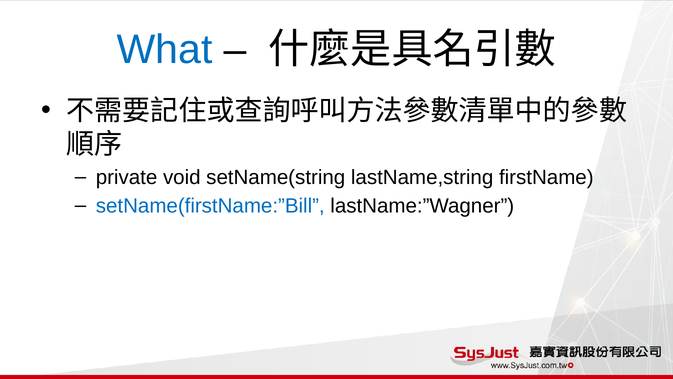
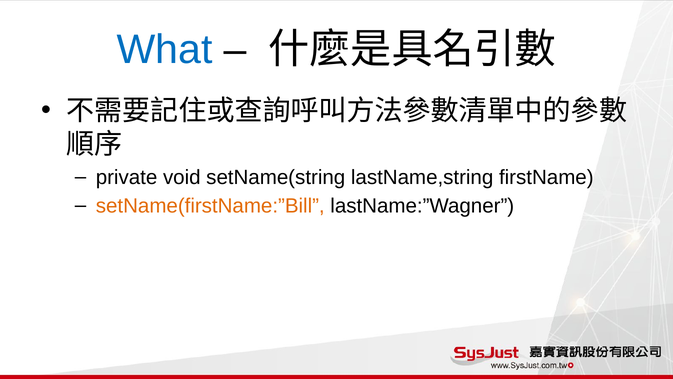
setName(firstName:”Bill colour: blue -> orange (210, 206)
